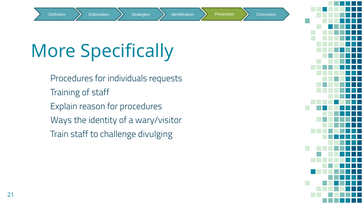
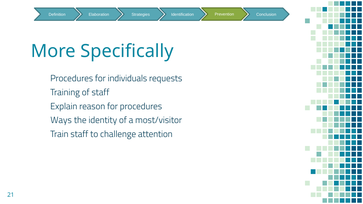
wary/visitor: wary/visitor -> most/visitor (159, 120)
divulging: divulging -> attention (155, 134)
